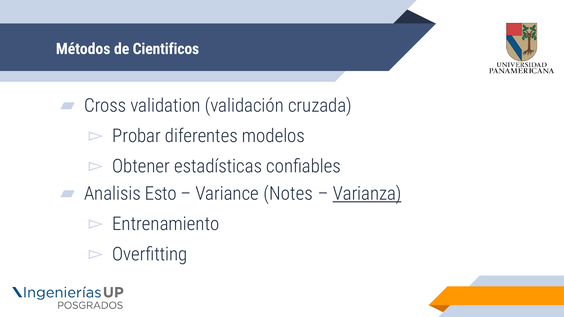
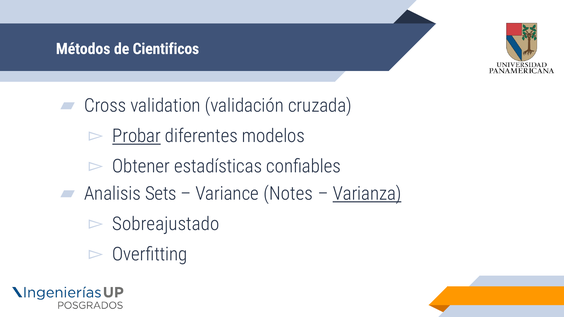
Probar underline: none -> present (137, 136)
Esto: Esto -> Sets (161, 194)
Entrenamiento: Entrenamiento -> Sobreajustado (166, 224)
